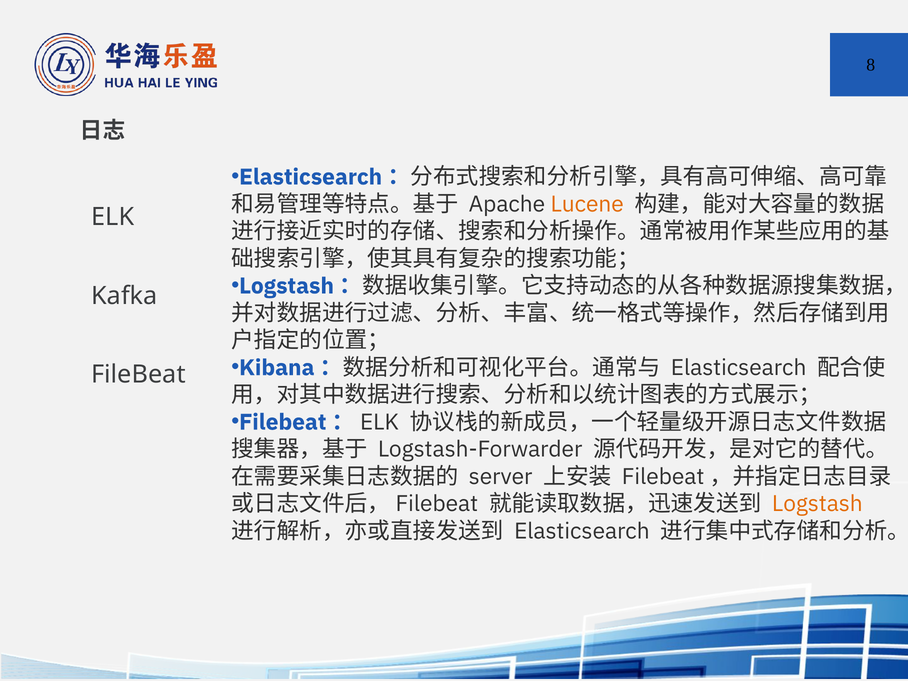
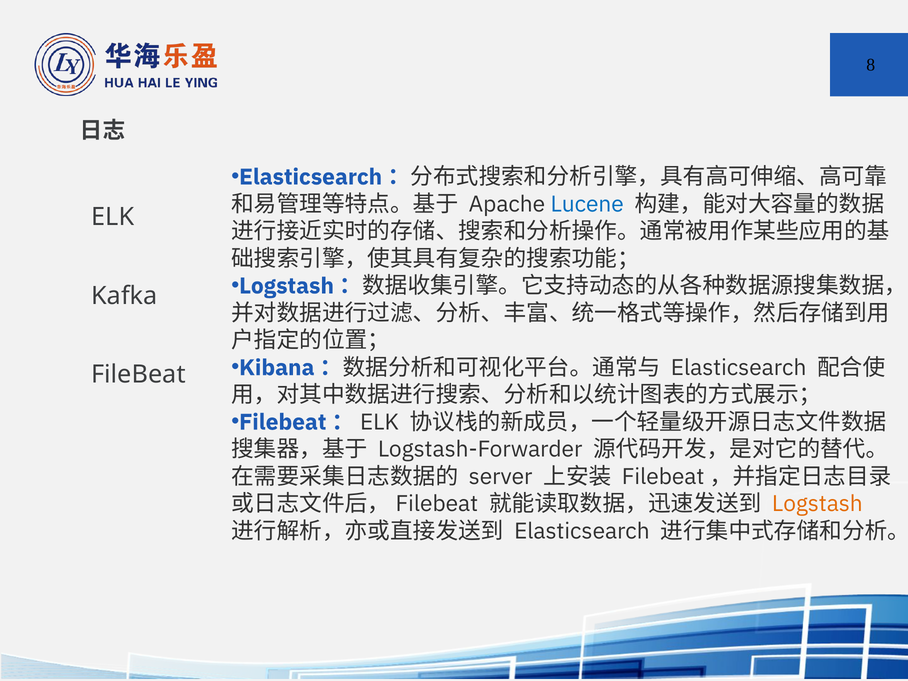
Lucene colour: orange -> blue (587, 204)
